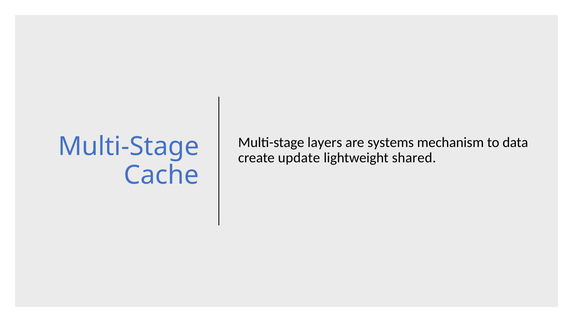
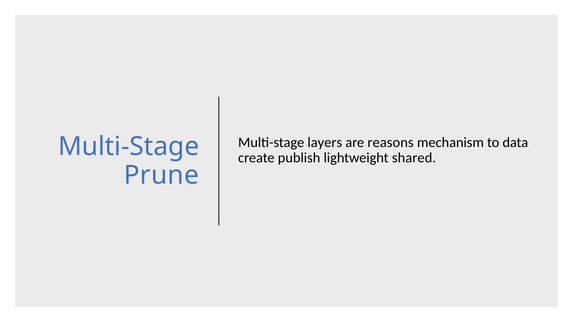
systems: systems -> reasons (391, 143)
update: update -> publish (299, 158)
Cache: Cache -> Prune (161, 175)
